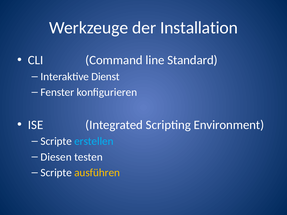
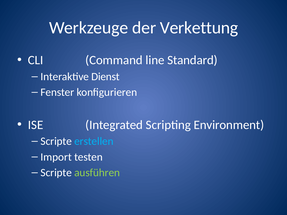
Installation: Installation -> Verkettung (199, 28)
Diesen: Diesen -> Import (56, 157)
ausführen colour: yellow -> light green (97, 173)
